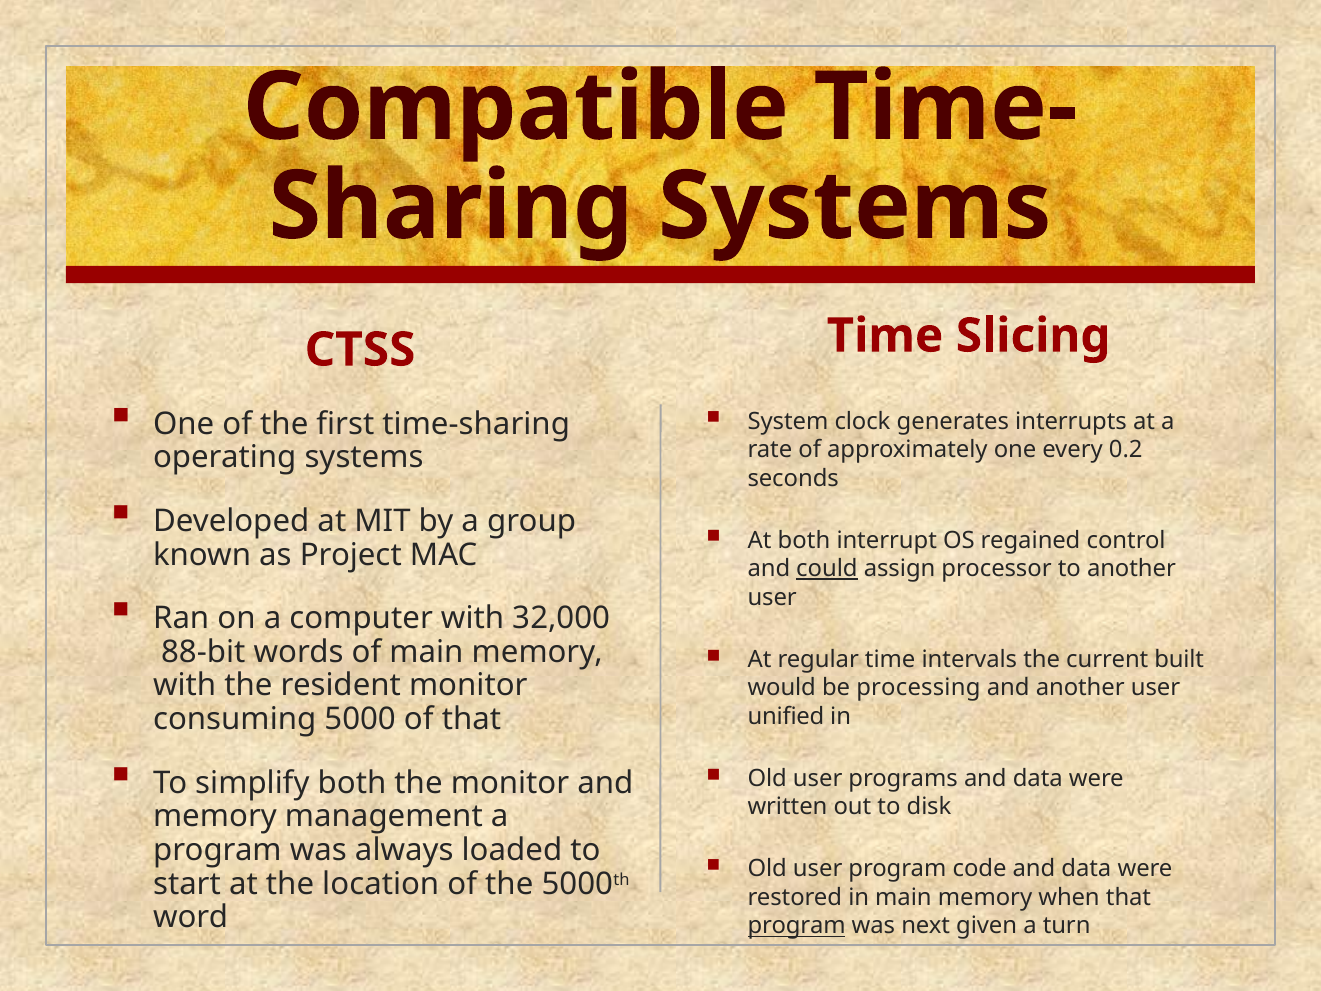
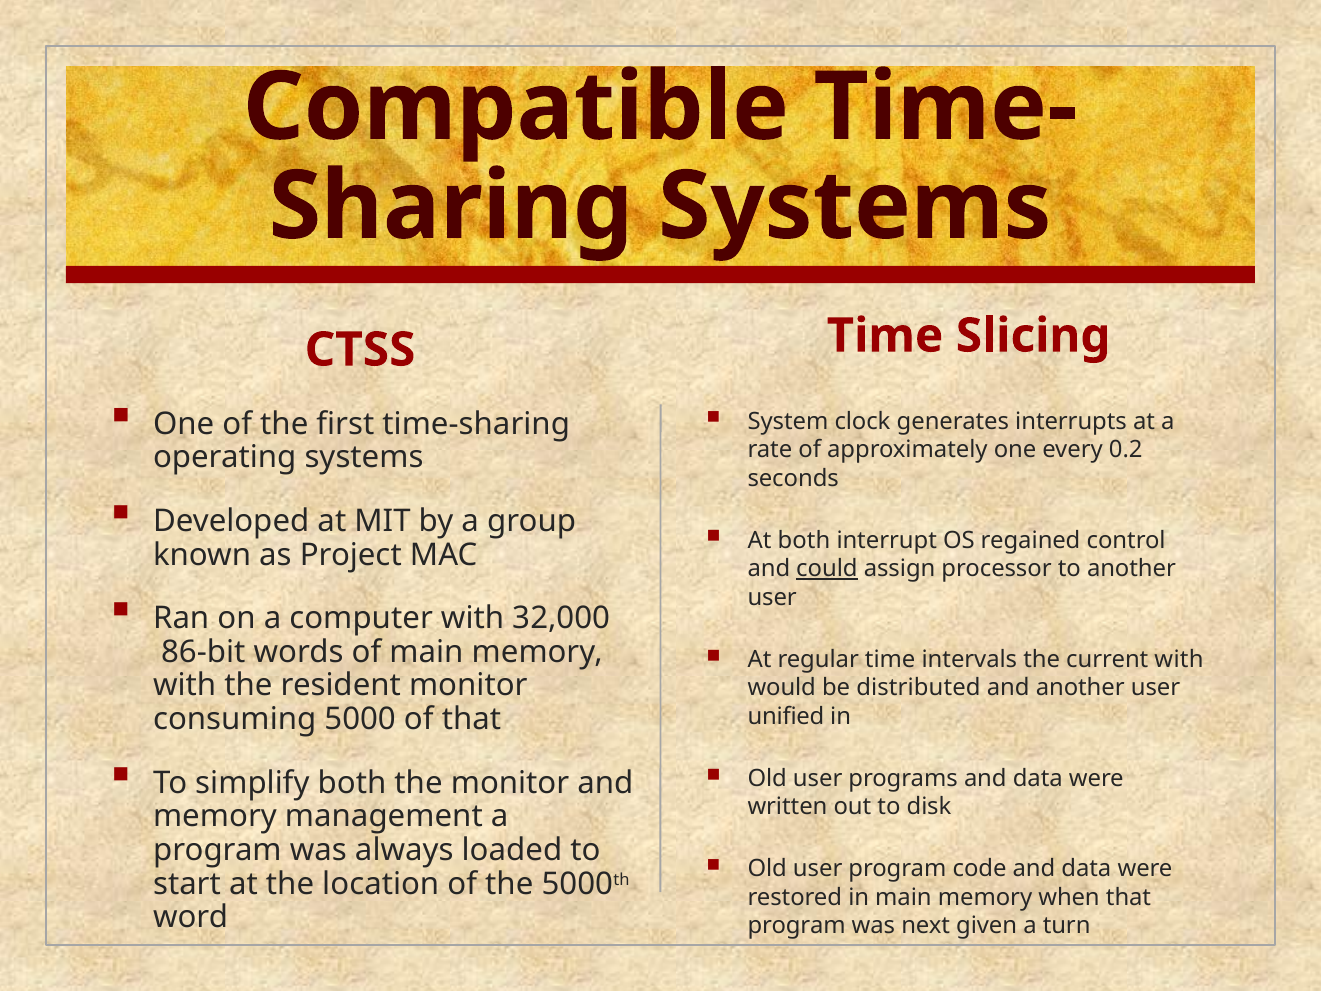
88-bit: 88-bit -> 86-bit (203, 652)
current built: built -> with (1179, 659)
processing: processing -> distributed (918, 688)
program underline: present -> none (797, 926)
